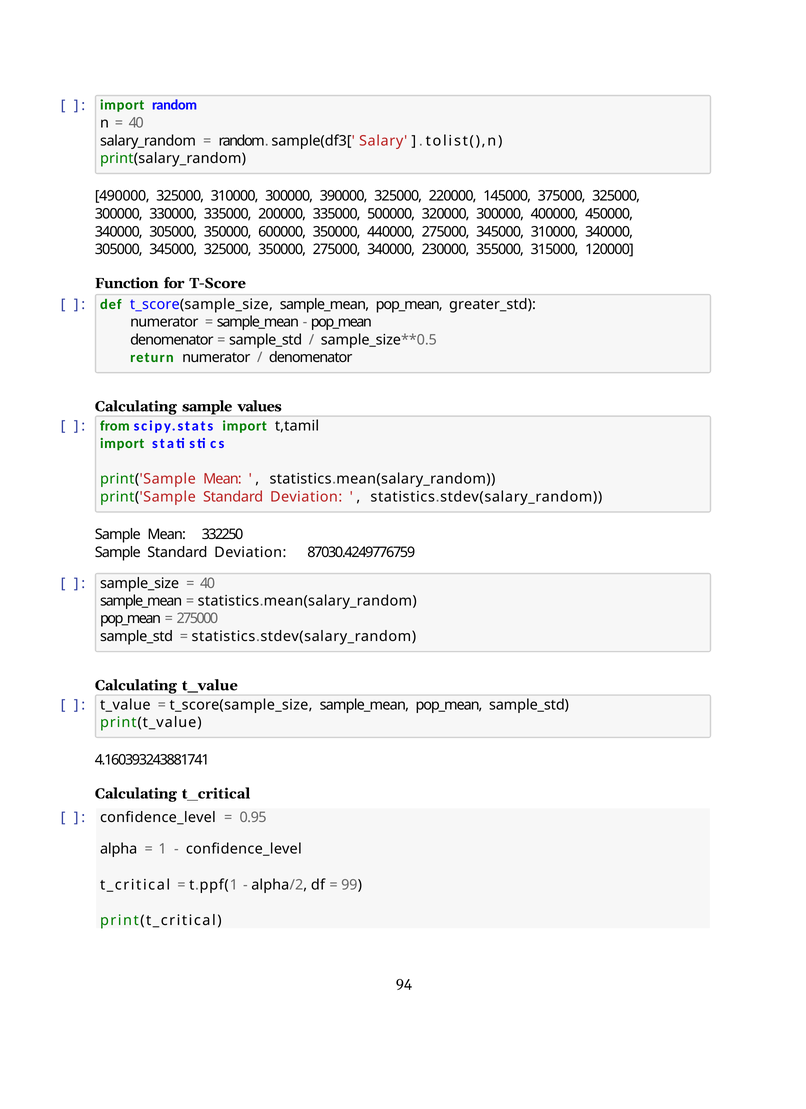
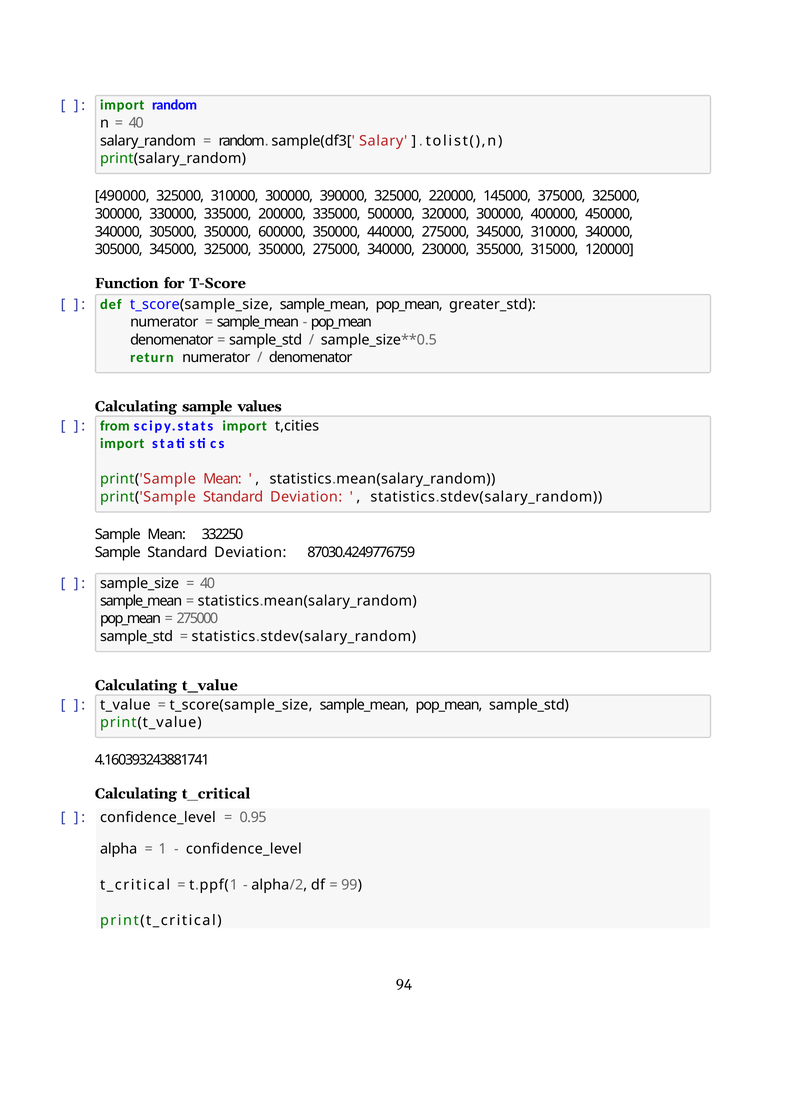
t,tamil: t,tamil -> t,cities (297, 426)
